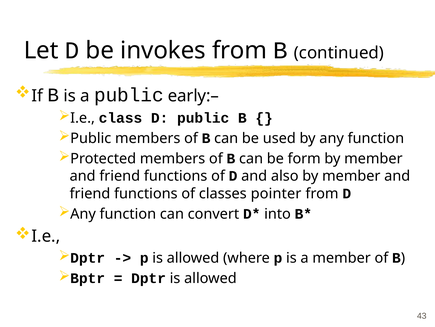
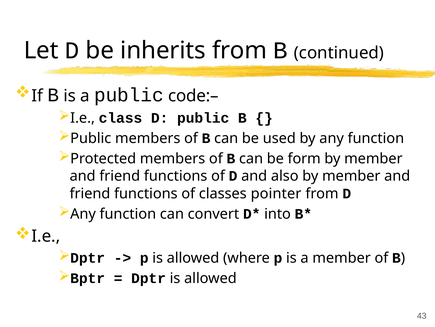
invokes: invokes -> inherits (163, 50)
early:–: early:– -> code:– (193, 96)
